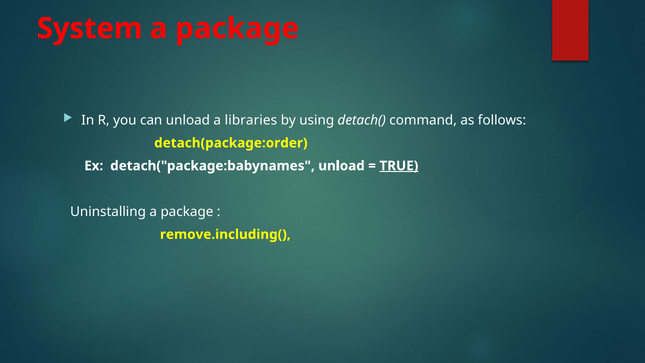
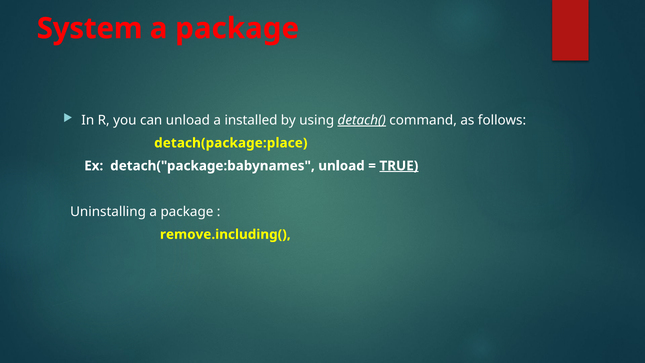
libraries: libraries -> installed (251, 120)
detach( underline: none -> present (362, 120)
detach(package:order: detach(package:order -> detach(package:place (231, 143)
